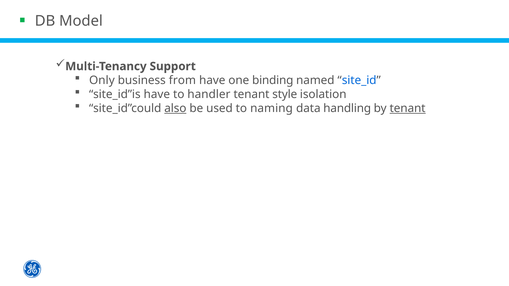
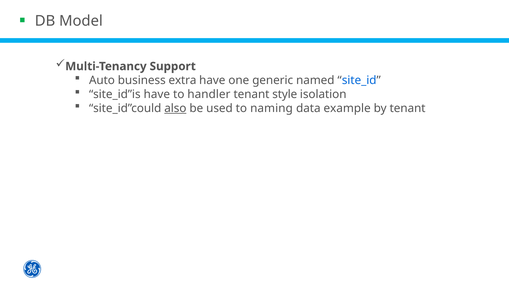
Only: Only -> Auto (102, 80)
from: from -> extra (182, 80)
binding: binding -> generic (273, 80)
handling: handling -> example (347, 108)
tenant underline: present -> none (408, 108)
